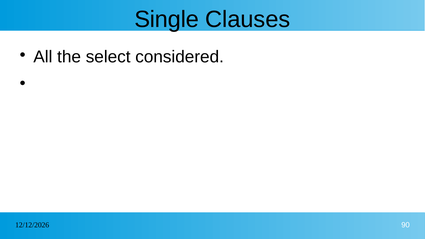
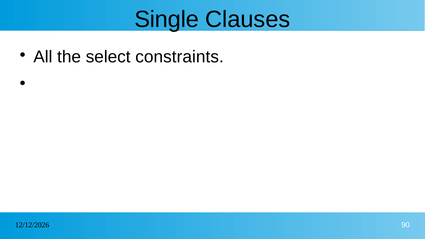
considered: considered -> constraints (180, 57)
